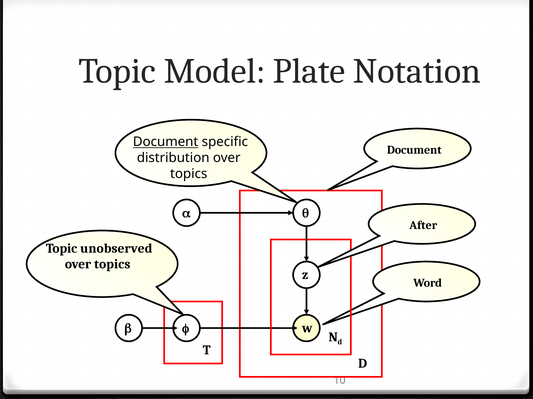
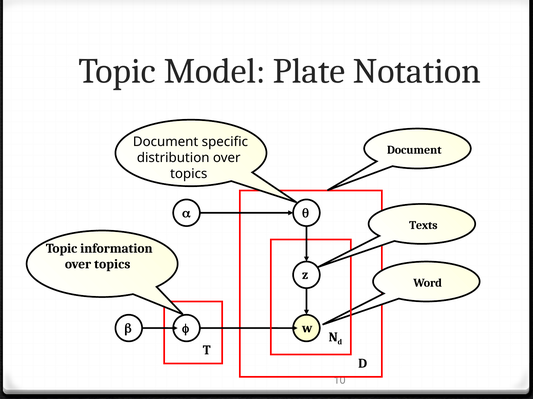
Document underline: present -> none (166, 142)
After: After -> Texts (423, 226)
unobserved: unobserved -> information (116, 249)
